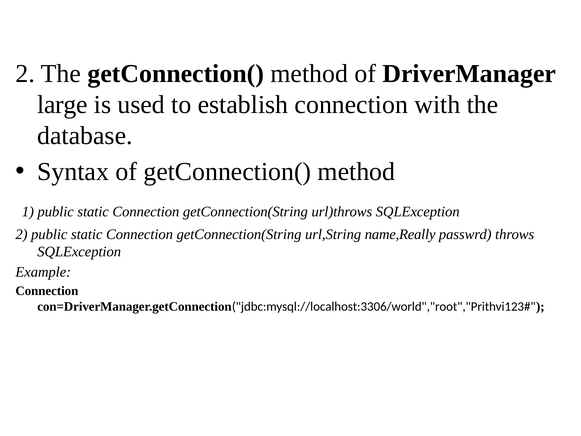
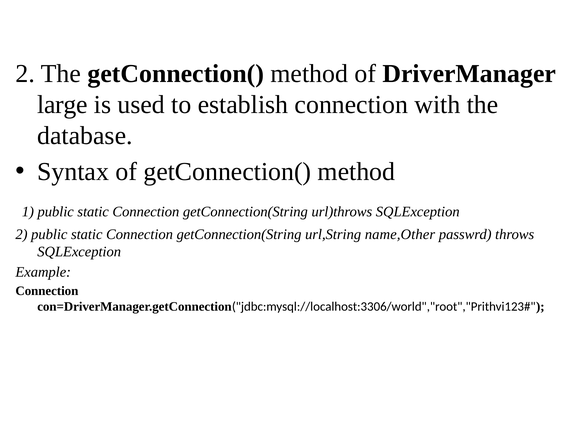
name,Really: name,Really -> name,Other (400, 234)
